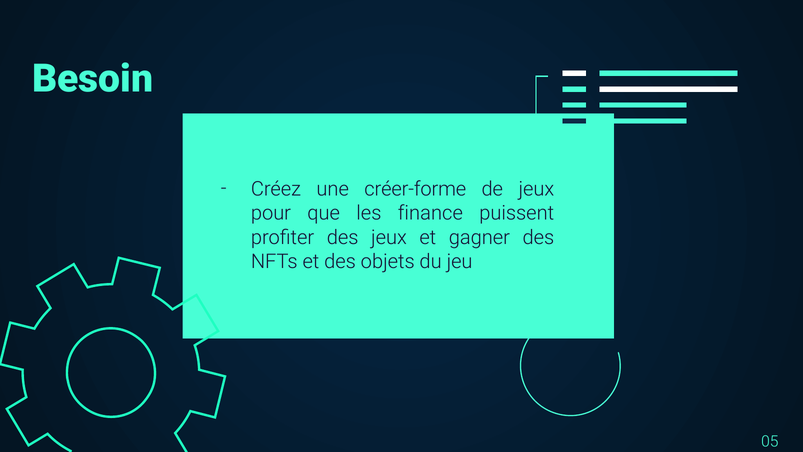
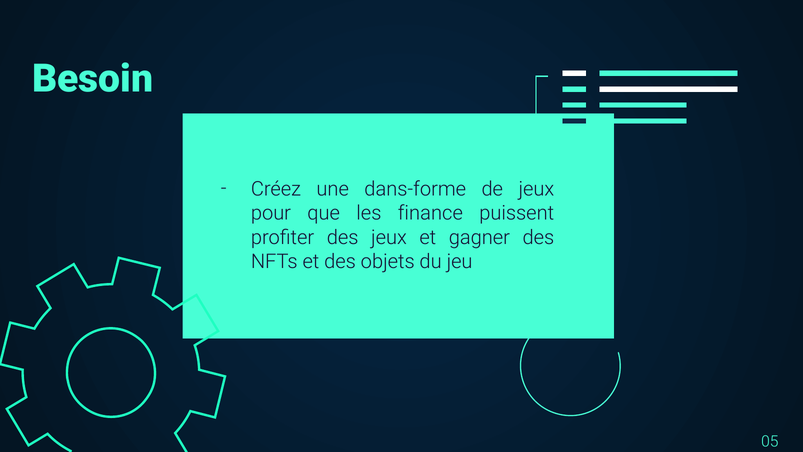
créer-forme: créer-forme -> dans-forme (415, 189)
